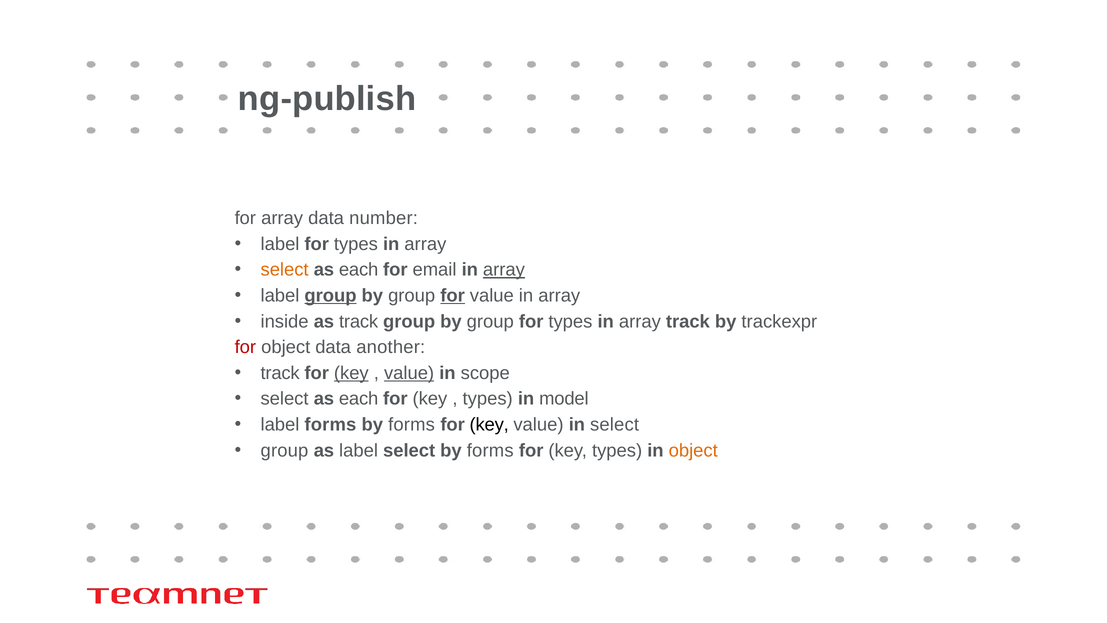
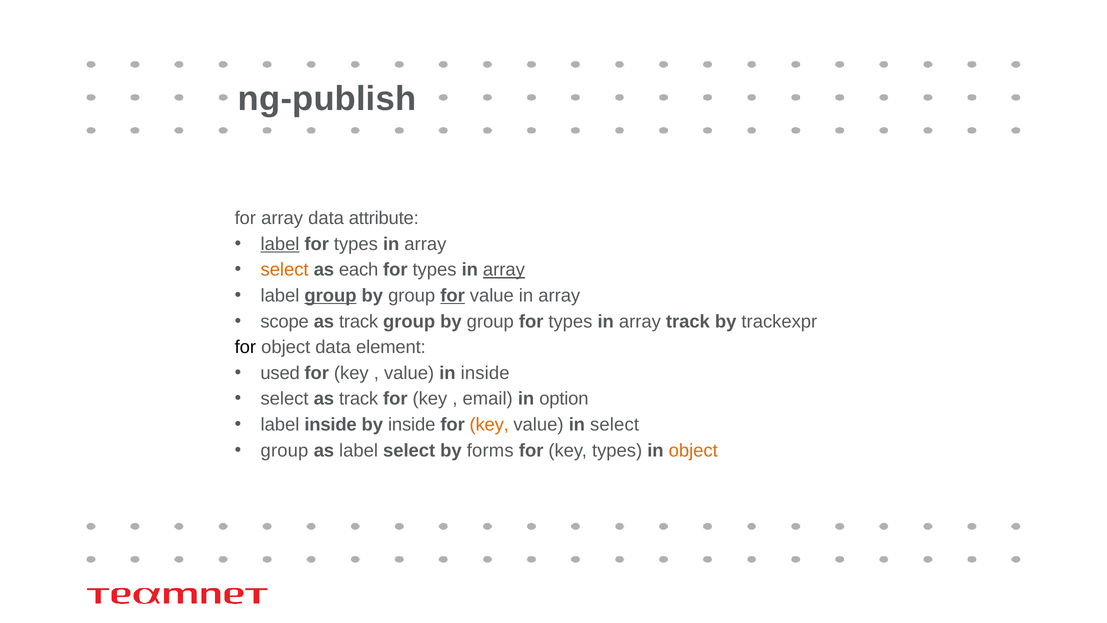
number: number -> attribute (384, 218)
label underline: none -> present (280, 244)
email: email -> types (435, 270)
inside: inside -> scope (285, 321)
for colour: red -> black (245, 347)
another: another -> element (391, 347)
track: track -> used (280, 373)
key underline: present -> none (351, 373)
value underline: present -> none (409, 373)
in scope: scope -> inside (485, 373)
each: each -> track (359, 399)
types: types -> email (488, 399)
model: model -> option (564, 399)
label forms: forms -> inside (331, 424)
forms: forms -> inside (412, 424)
key colour: black -> orange (489, 424)
